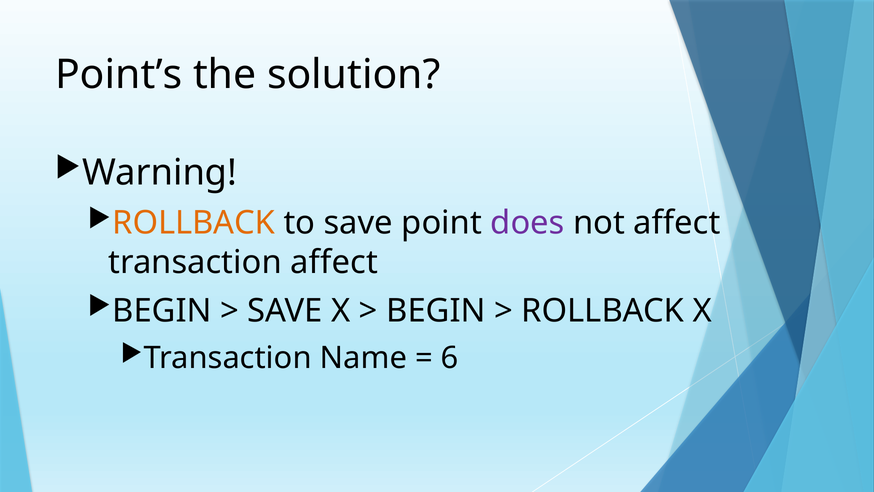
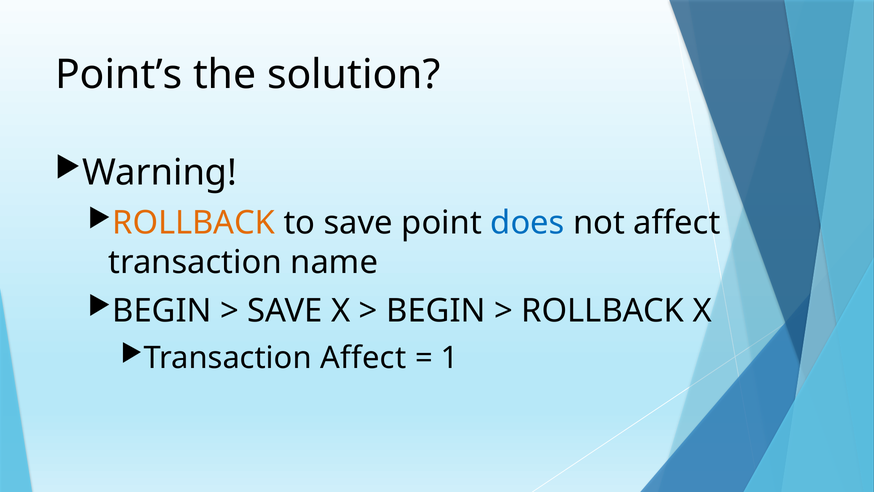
does colour: purple -> blue (528, 223)
transaction affect: affect -> name (334, 262)
Transaction Name: Name -> Affect (363, 358)
6: 6 -> 1 (450, 358)
